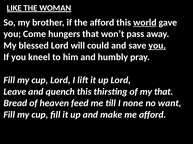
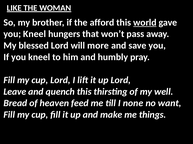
Come: Come -> Kneel (35, 34)
could: could -> more (98, 46)
you underline: present -> none (157, 46)
my that: that -> well (164, 92)
me afford: afford -> things (153, 115)
